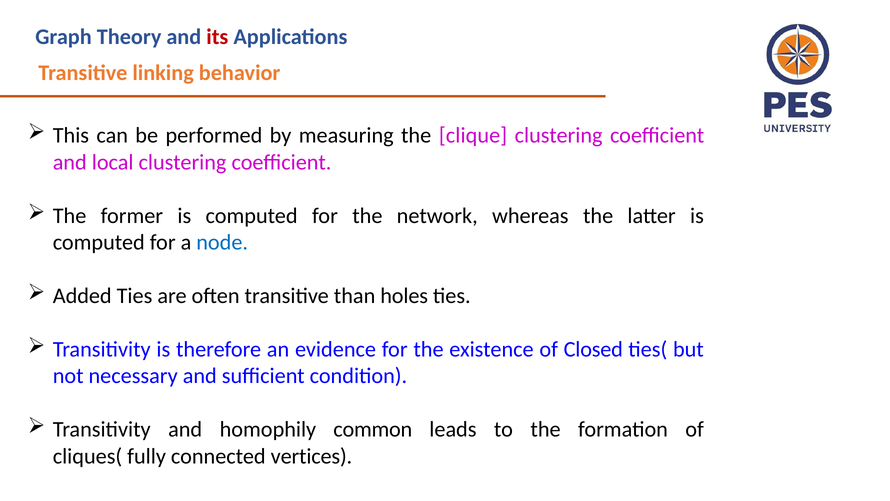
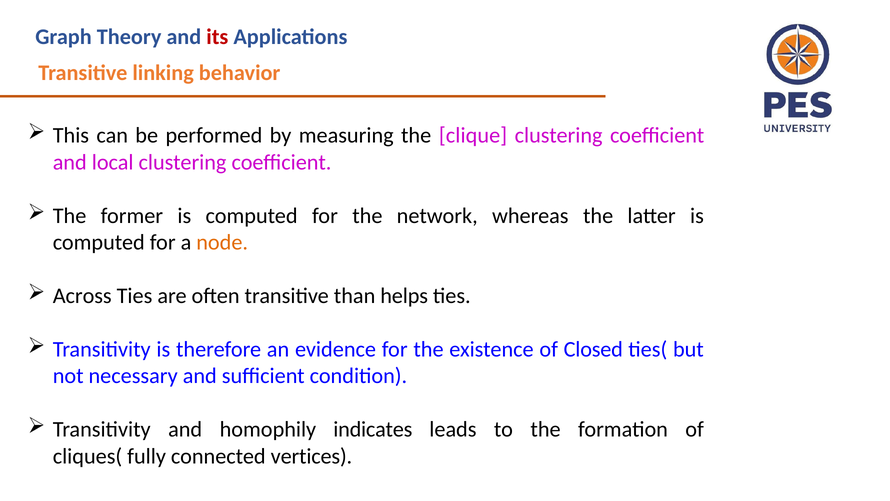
node colour: blue -> orange (222, 242)
Added: Added -> Across (82, 296)
holes: holes -> helps (404, 296)
common: common -> indicates (373, 429)
